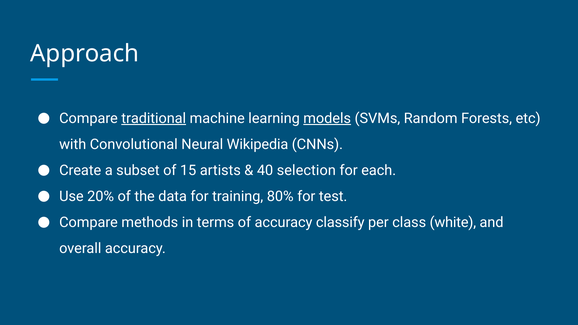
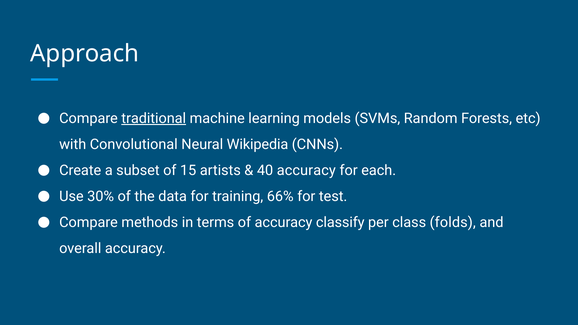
models underline: present -> none (327, 118)
40 selection: selection -> accuracy (306, 170)
20%: 20% -> 30% (101, 196)
80%: 80% -> 66% (280, 196)
white: white -> folds (453, 222)
